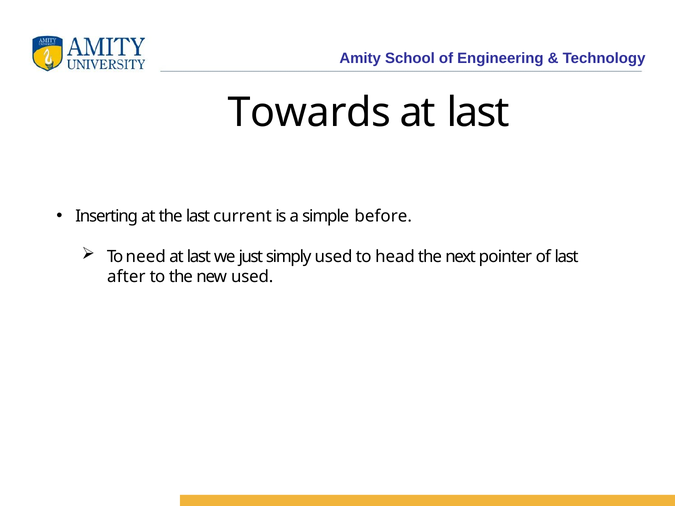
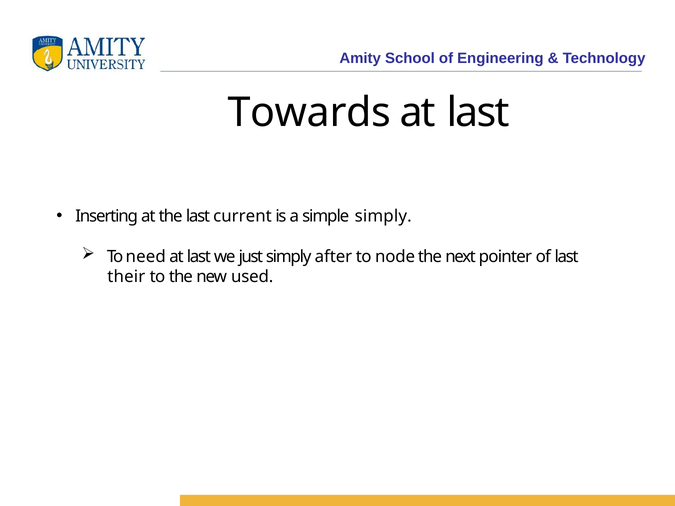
simple before: before -> simply (383, 216)
simply used: used -> after (333, 257)
head: head -> node (395, 257)
after: after -> their (126, 277)
